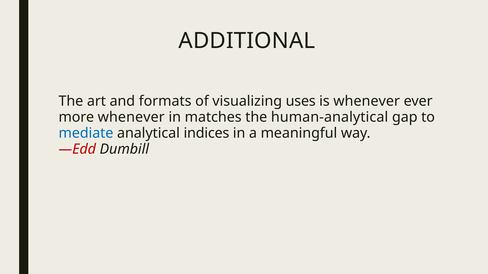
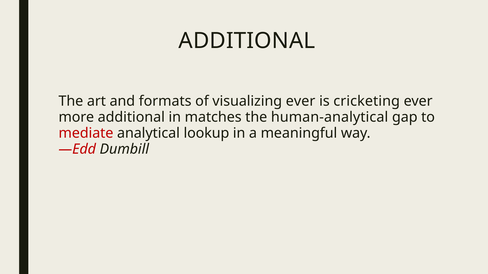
visualizing uses: uses -> ever (301, 101)
is whenever: whenever -> cricketing (367, 101)
more whenever: whenever -> additional (131, 117)
mediate colour: blue -> red (86, 134)
indices: indices -> lookup (206, 134)
